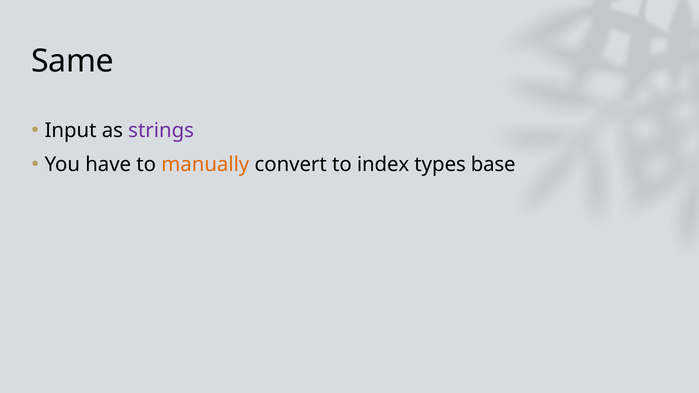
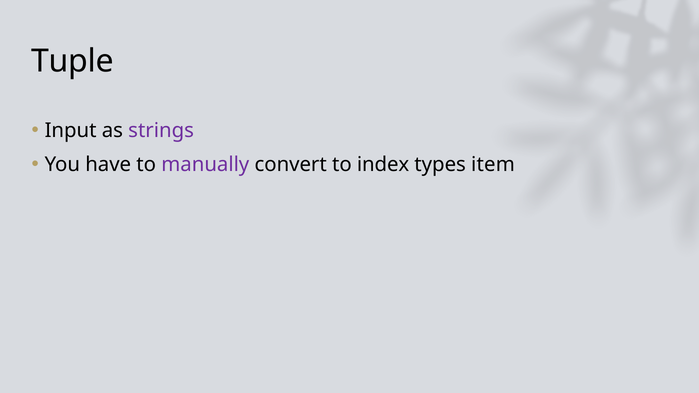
Same: Same -> Tuple (73, 61)
manually colour: orange -> purple (205, 165)
base: base -> item (493, 165)
